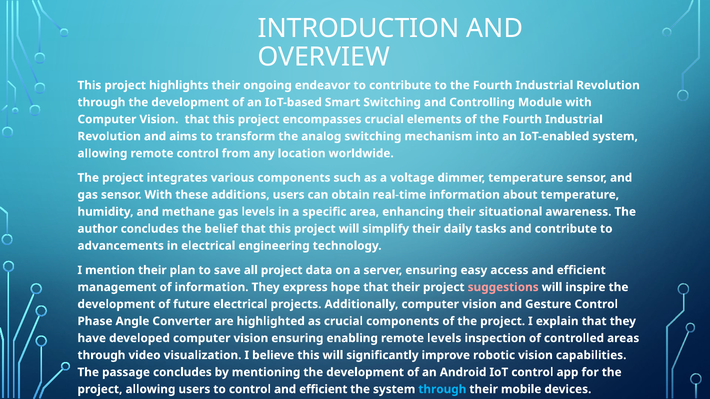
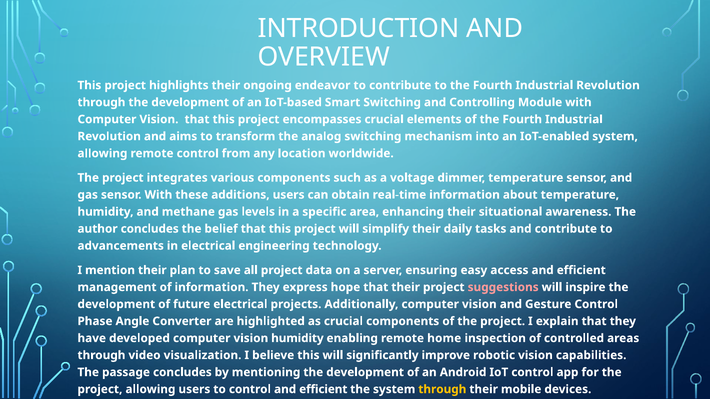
vision ensuring: ensuring -> humidity (297, 339)
remote levels: levels -> home (444, 339)
through colour: light blue -> yellow (442, 390)
